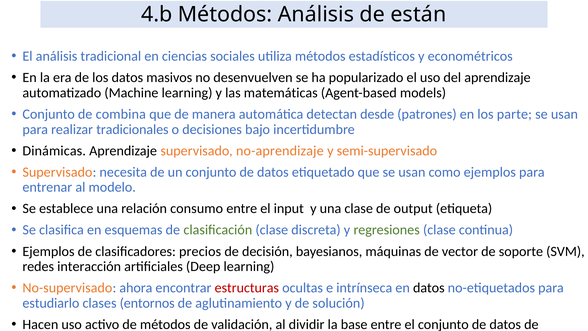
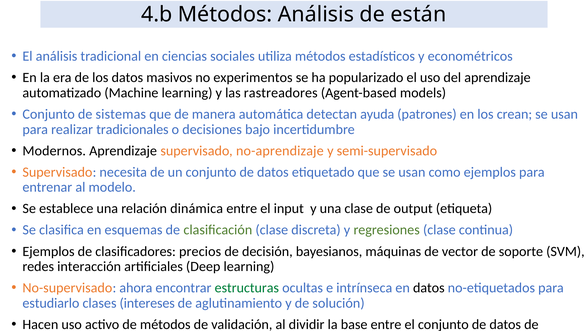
desenvuelven: desenvuelven -> experimentos (253, 78)
matemáticas: matemáticas -> rastreadores (281, 93)
combina: combina -> sistemas (121, 114)
desde: desde -> ayuda (377, 114)
parte: parte -> crean (514, 114)
Dinámicas: Dinámicas -> Modernos (54, 151)
consumo: consumo -> dinámica (197, 208)
estructuras colour: red -> green (247, 288)
entornos: entornos -> intereses (147, 303)
